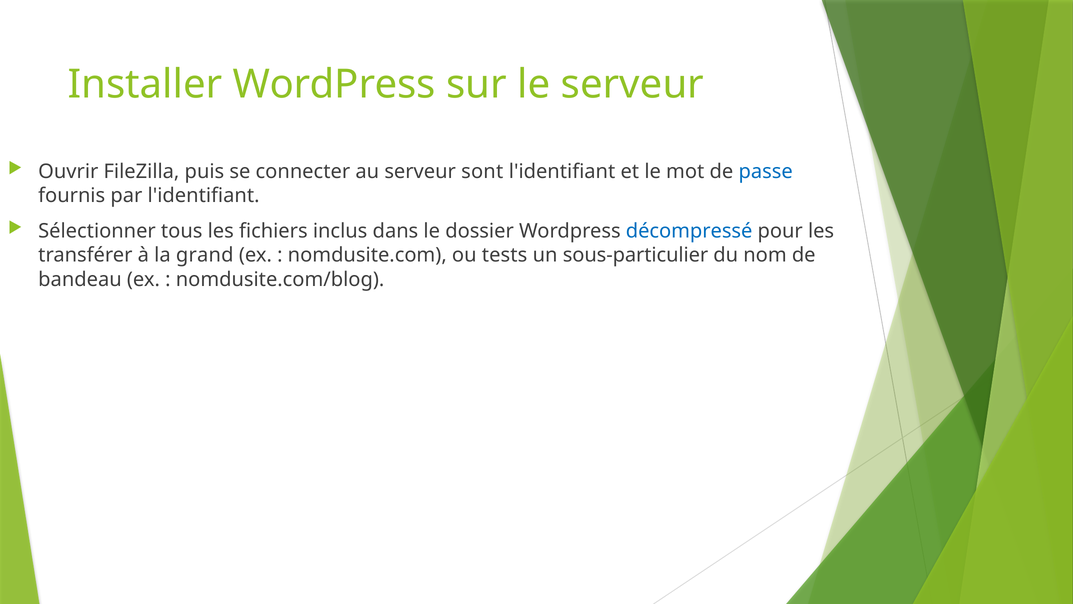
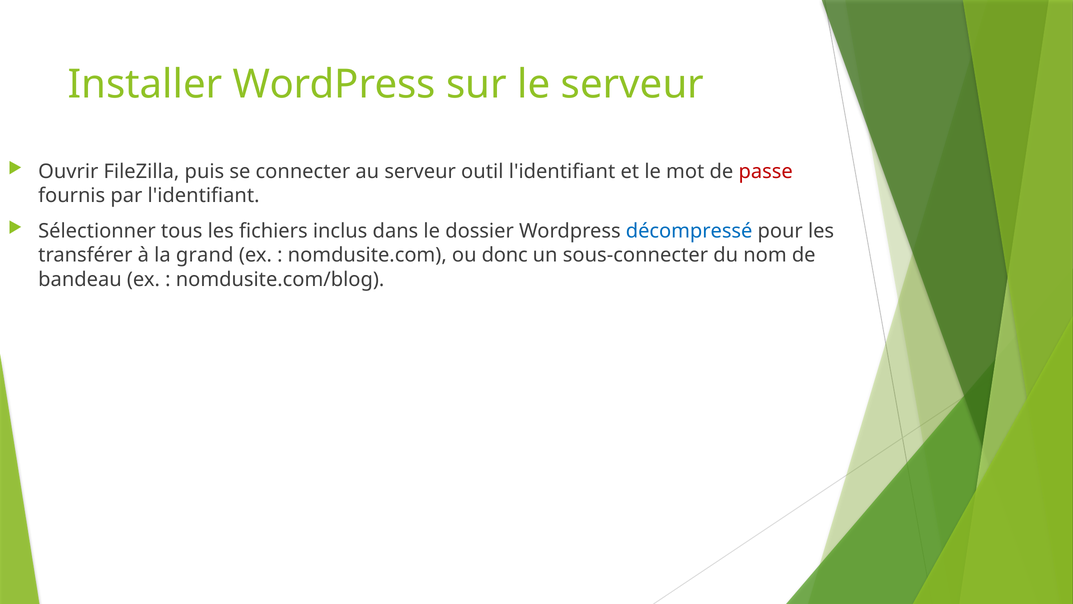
sont: sont -> outil (482, 171)
passe colour: blue -> red (766, 171)
tests: tests -> donc (505, 255)
sous-particulier: sous-particulier -> sous-connecter (635, 255)
